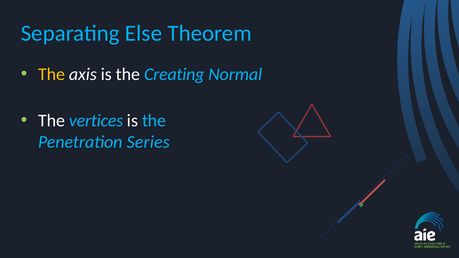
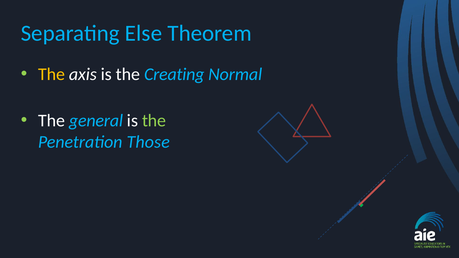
vertices: vertices -> general (96, 121)
the colour: light blue -> light green (154, 121)
Series: Series -> Those (148, 142)
